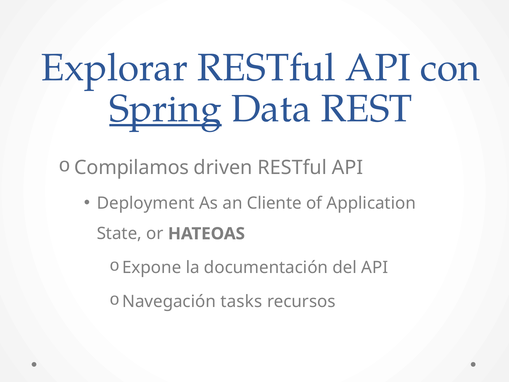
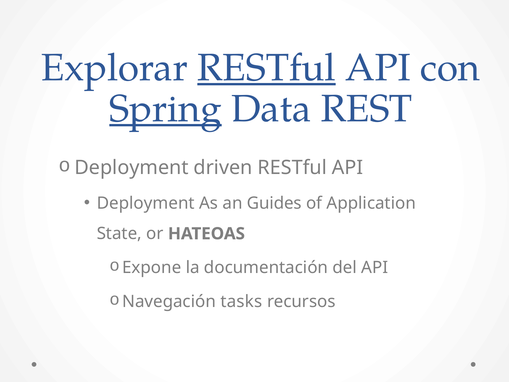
RESTful underline: none -> present (266, 68)
Compilamos: Compilamos -> Deployment (132, 168)
Cliente: Cliente -> Guides (274, 203)
